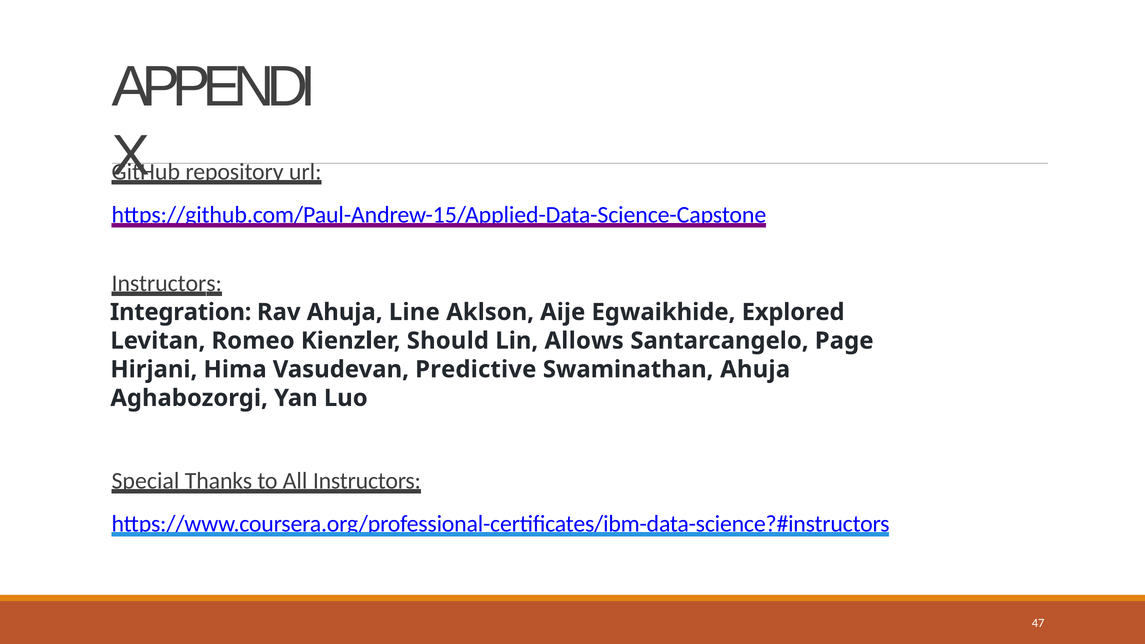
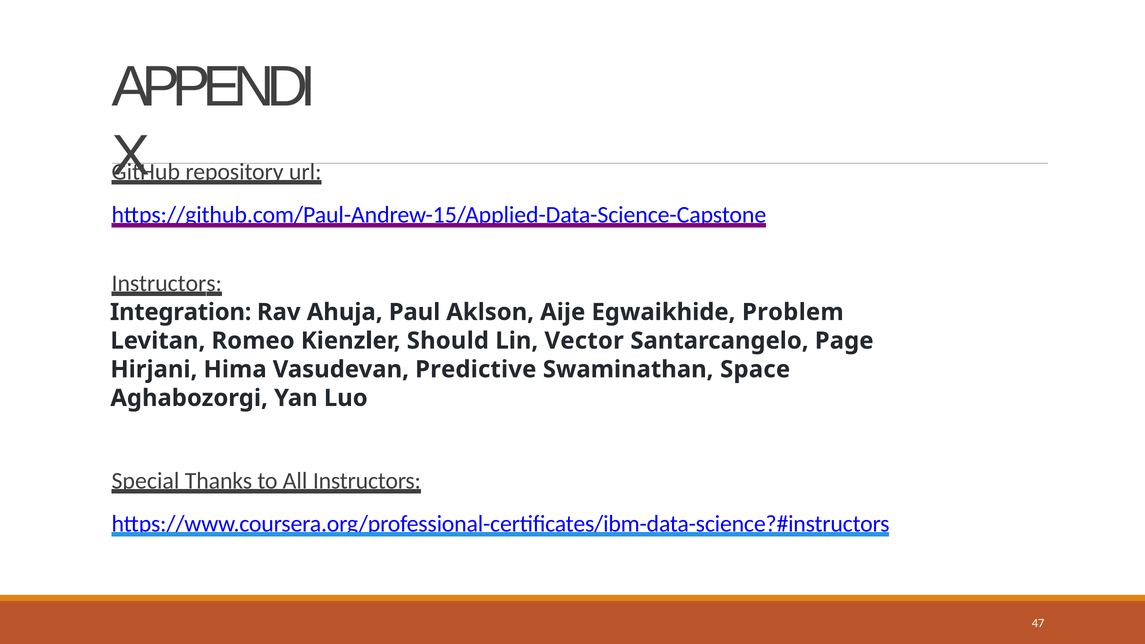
Line: Line -> Paul (414, 312)
Explored: Explored -> Problem (793, 312)
Allows: Allows -> Vector (584, 341)
Swaminathan Ahuja: Ahuja -> Space (755, 369)
